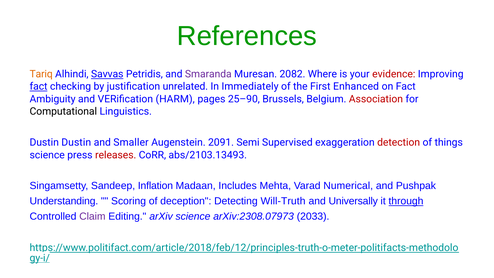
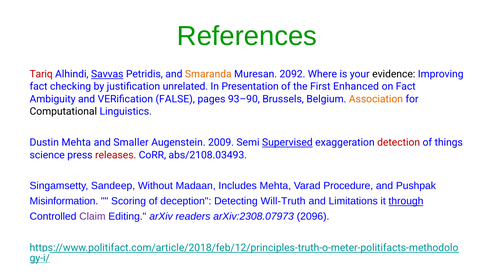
Tariq colour: orange -> red (41, 74)
Smaranda colour: purple -> orange (208, 74)
2082: 2082 -> 2092 (292, 74)
evidence colour: red -> black (394, 74)
fact underline: present -> none (39, 87)
Immediately: Immediately -> Presentation (250, 87)
HARM: HARM -> FALSE (175, 99)
25–90: 25–90 -> 93–90 (244, 99)
Association colour: red -> orange (376, 99)
Dustin Dustin: Dustin -> Mehta (76, 143)
2091: 2091 -> 2009 (221, 143)
Supervised underline: none -> present (287, 143)
abs/2103.13493: abs/2103.13493 -> abs/2108.03493 (208, 155)
Inflation: Inflation -> Without (155, 186)
Numerical: Numerical -> Procedure (348, 186)
Understanding: Understanding -> Misinformation (64, 201)
Universally: Universally -> Limitations (353, 201)
arXiv science: science -> readers (193, 216)
2033: 2033 -> 2096 (313, 216)
